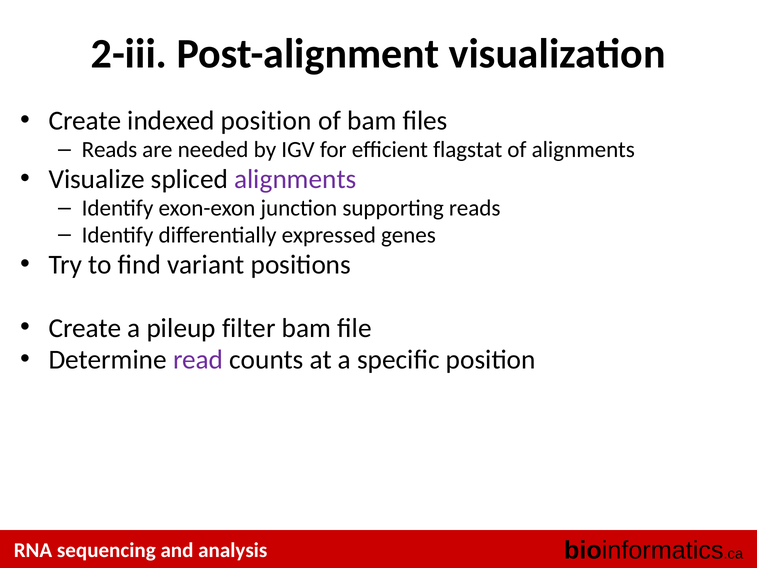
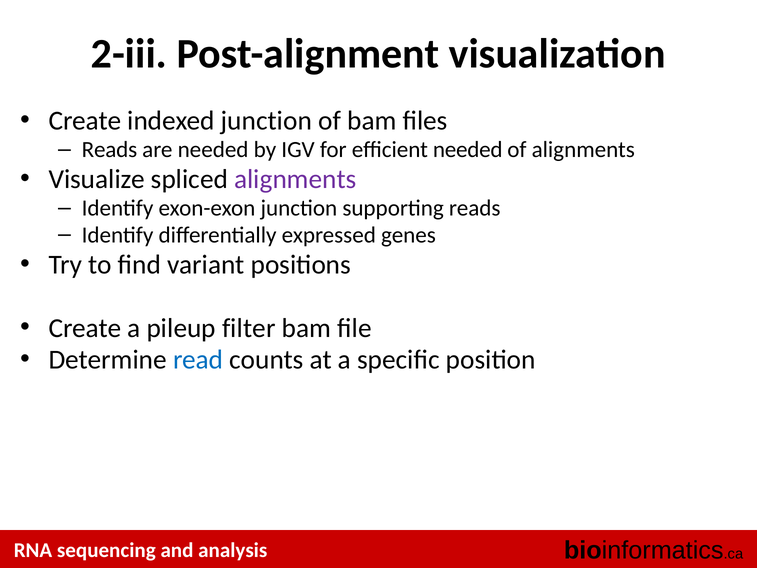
indexed position: position -> junction (266, 121)
efficient flagstat: flagstat -> needed (468, 150)
read colour: purple -> blue (198, 360)
